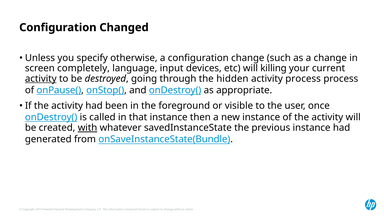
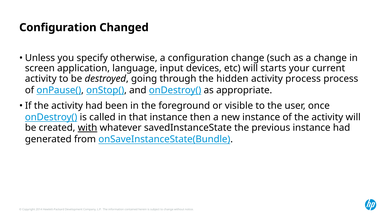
completely: completely -> application (84, 68)
killing: killing -> starts (273, 68)
activity underline: present -> none (41, 79)
